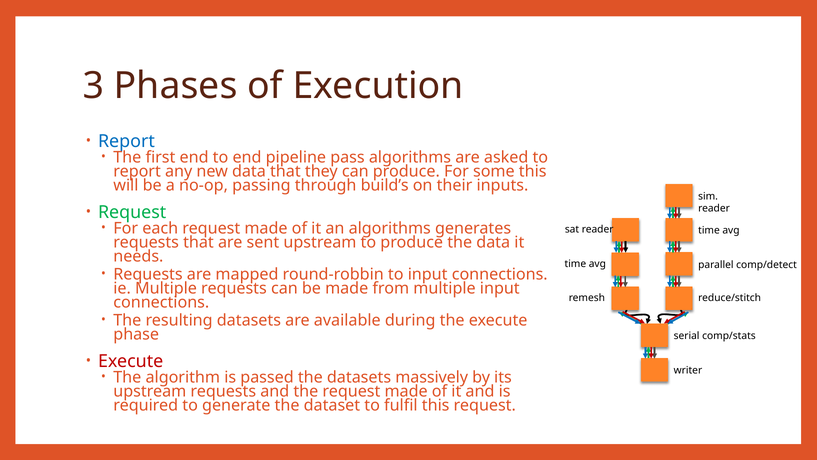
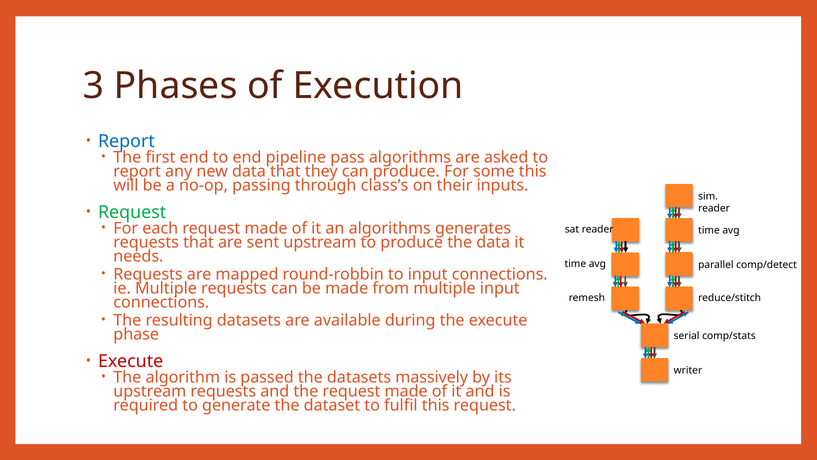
build’s: build’s -> class’s (385, 185)
